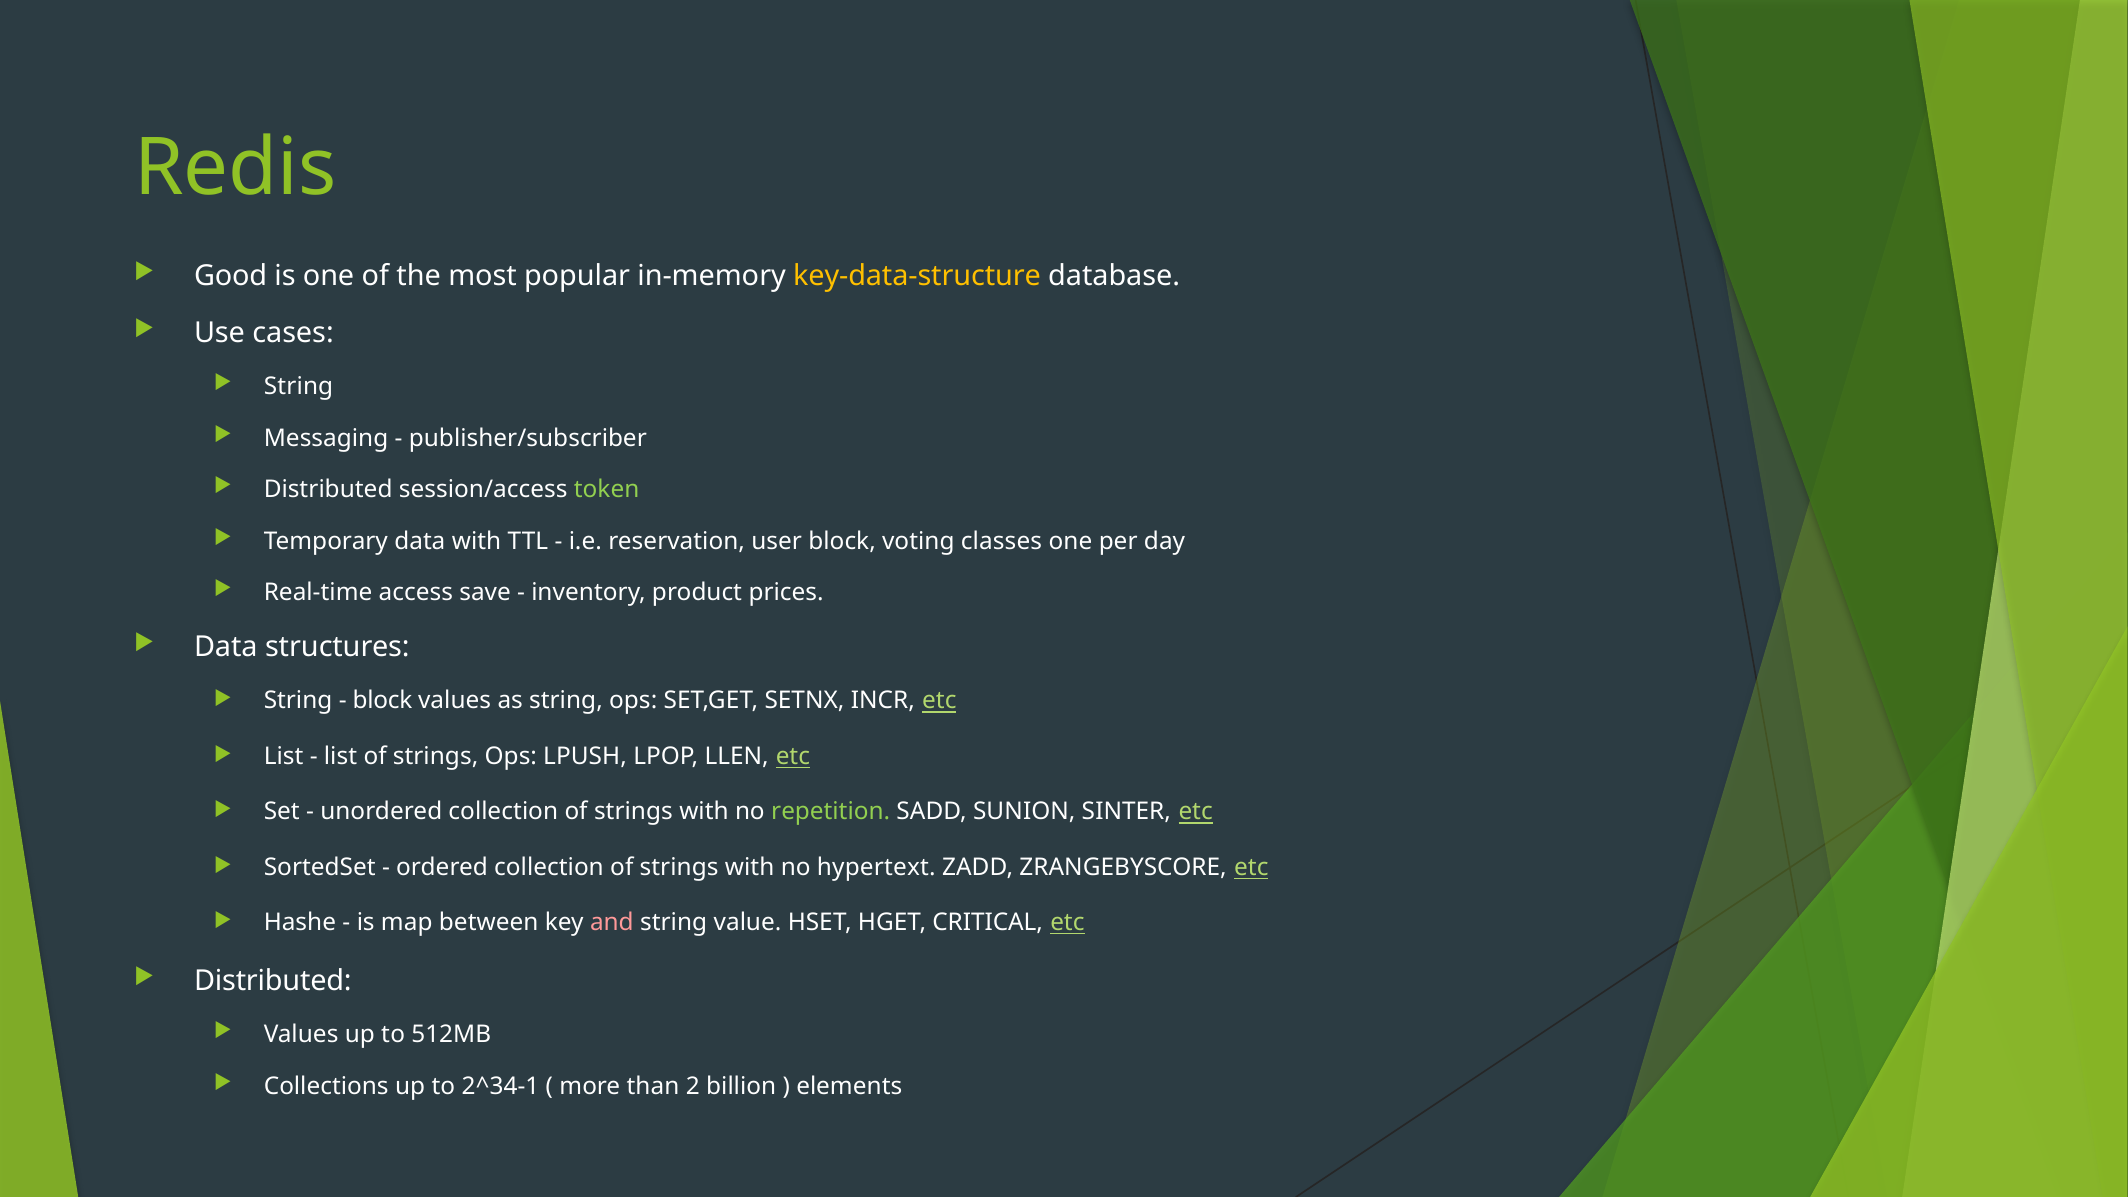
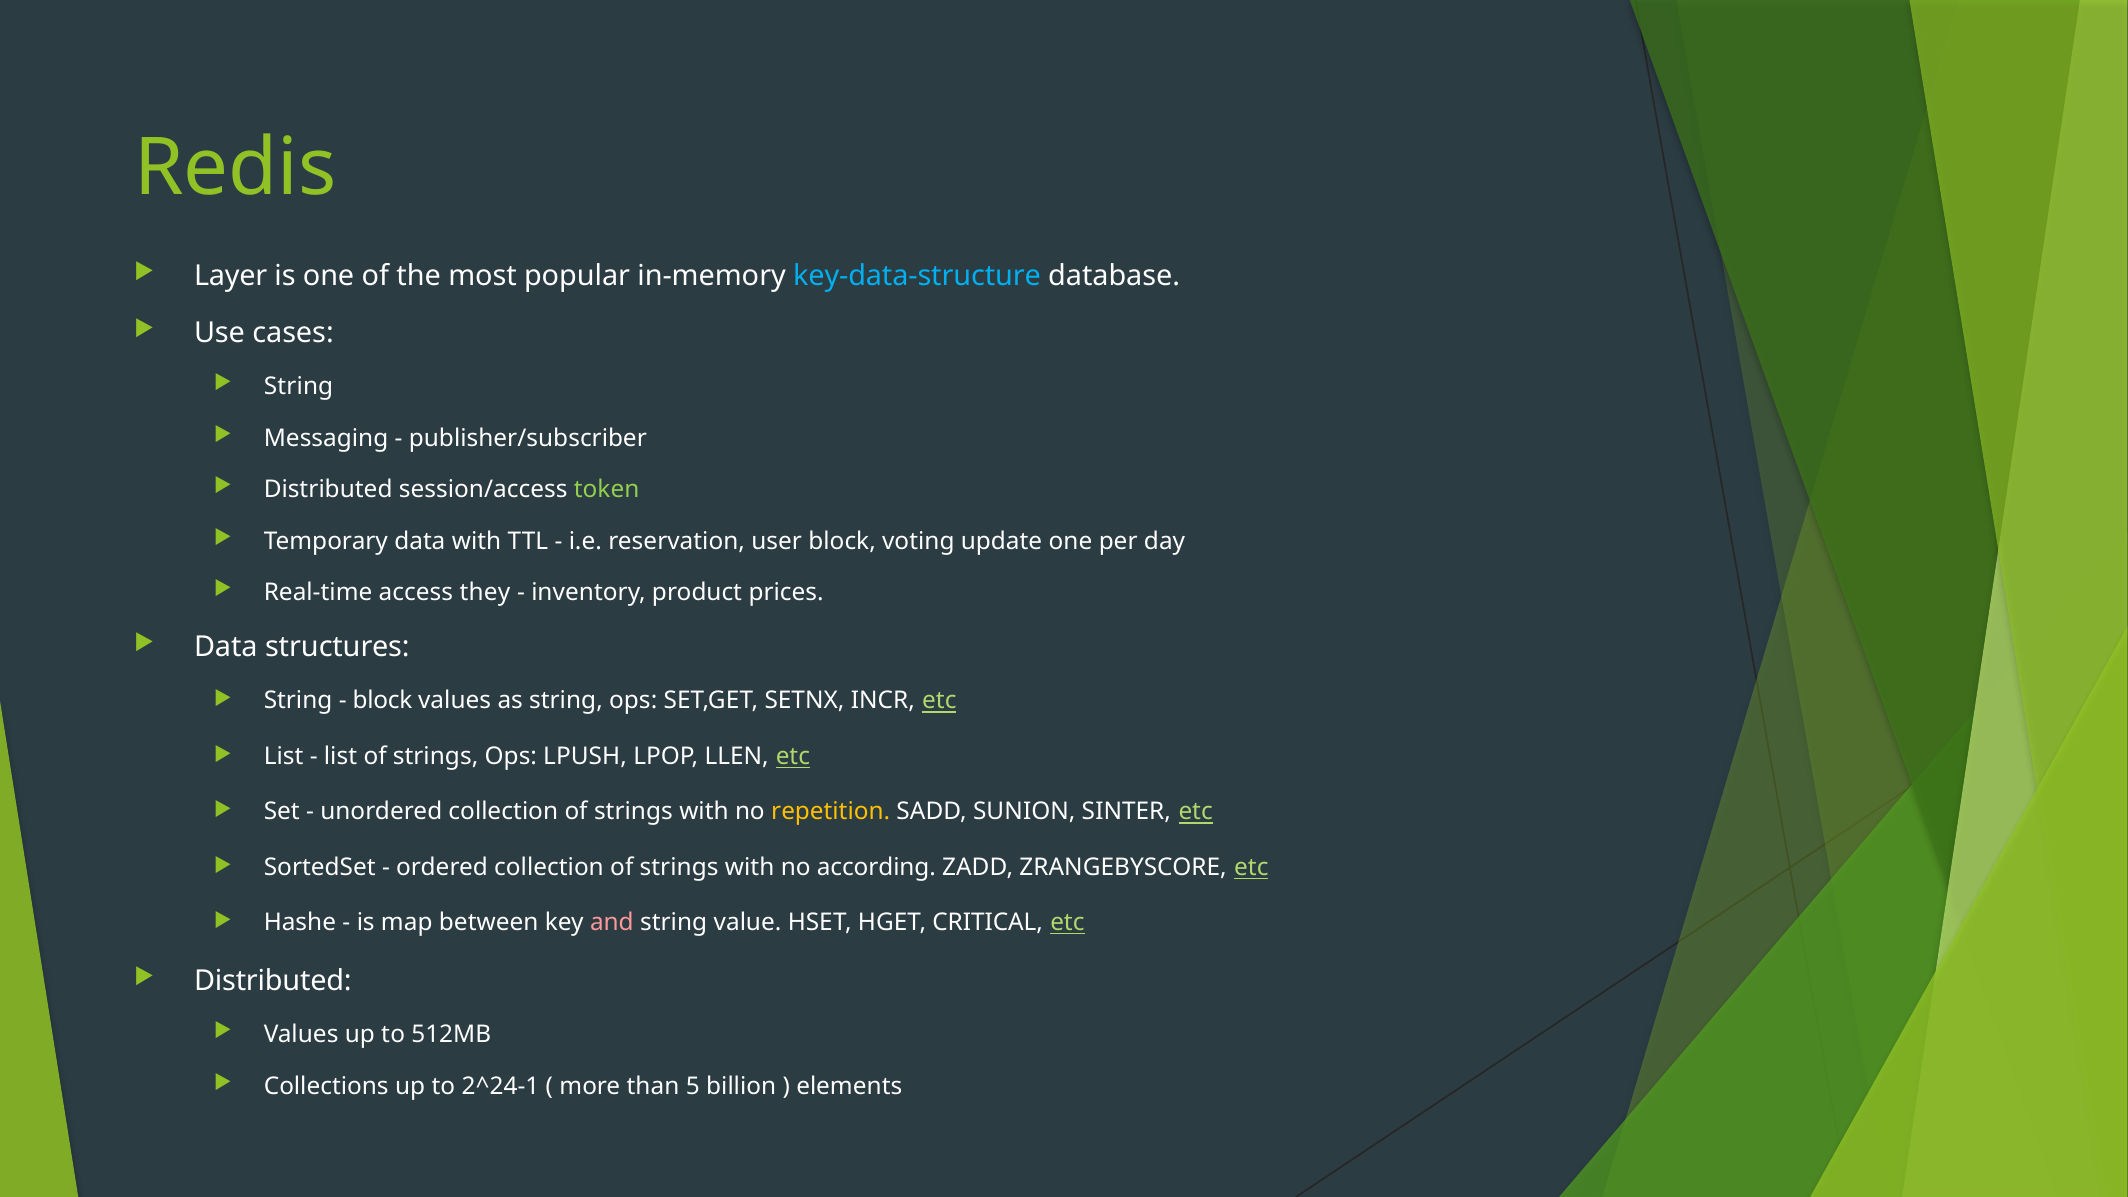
Good: Good -> Layer (231, 276)
key-data-structure colour: yellow -> light blue (917, 276)
classes: classes -> update (1002, 541)
save: save -> they (485, 593)
repetition colour: light green -> yellow (831, 812)
hypertext: hypertext -> according (876, 867)
2^34-1: 2^34-1 -> 2^24-1 (500, 1086)
2: 2 -> 5 (693, 1086)
